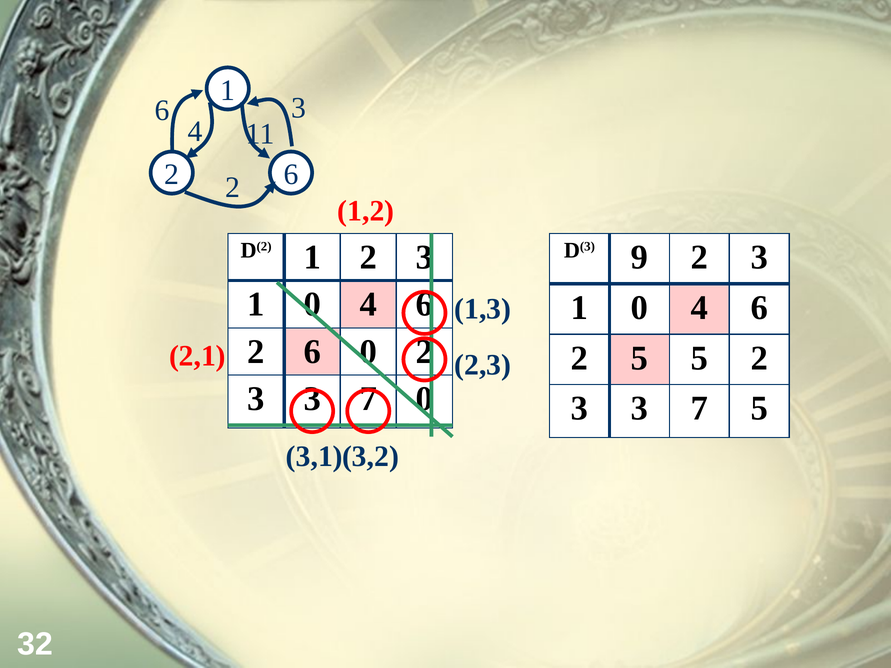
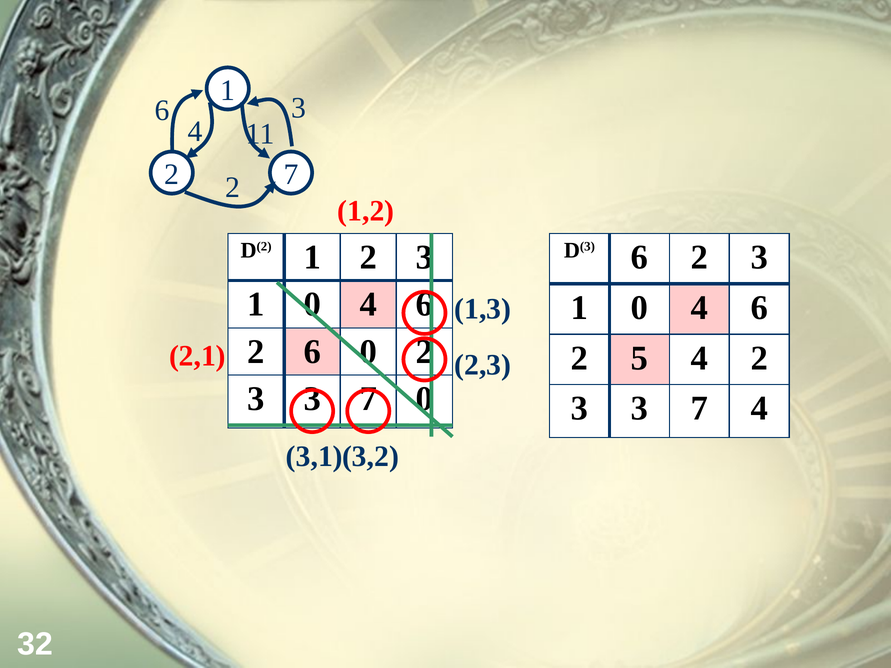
6: 6 -> 7 (291, 175)
D(3 9: 9 -> 6 (639, 257)
5 5: 5 -> 4 (699, 358)
7 5: 5 -> 4 (759, 409)
